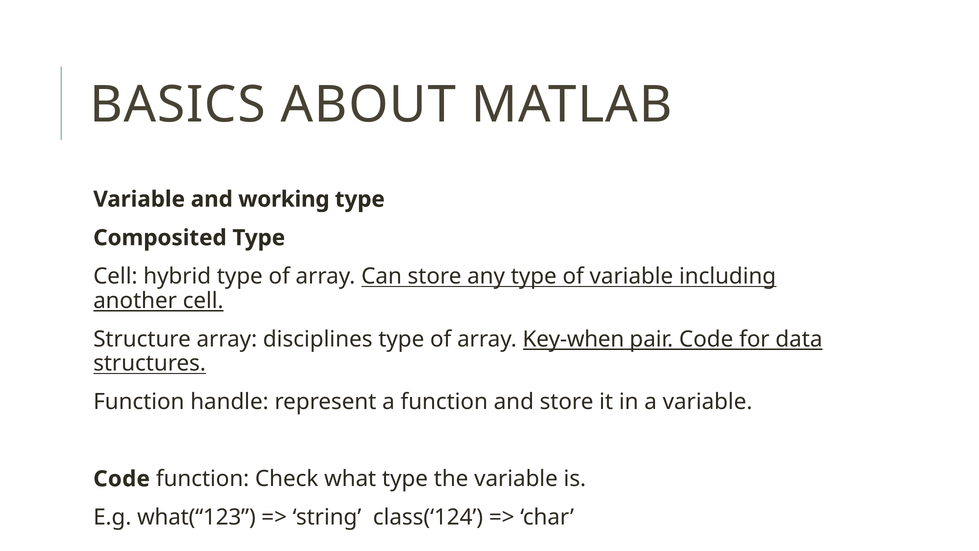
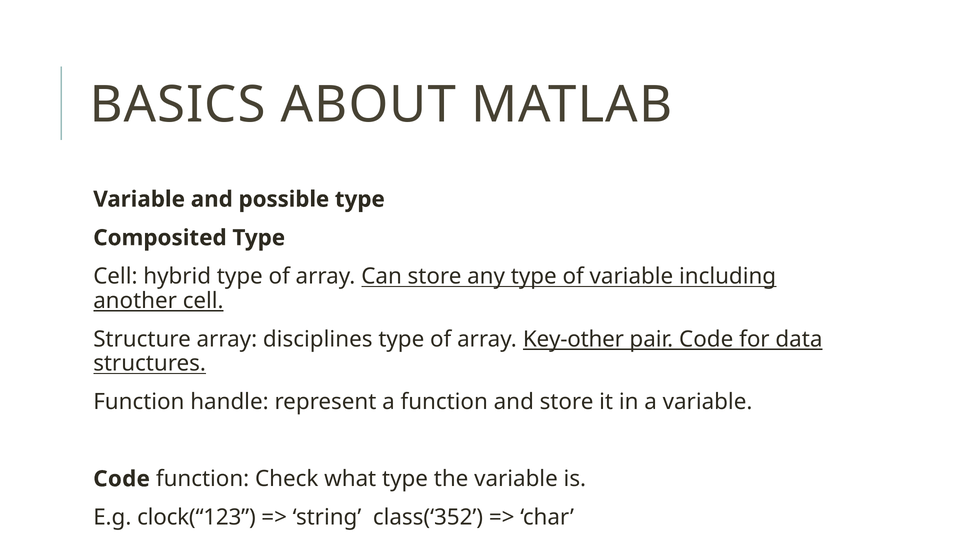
working: working -> possible (284, 199)
Key-when: Key-when -> Key-other (573, 339)
what(“123: what(“123 -> clock(“123 (196, 517)
class(‘124: class(‘124 -> class(‘352 (428, 517)
